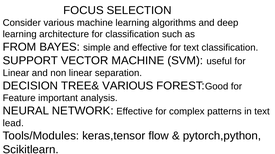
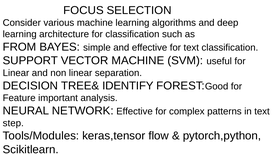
TREE& VARIOUS: VARIOUS -> IDENTIFY (128, 86)
lead: lead -> step (13, 124)
